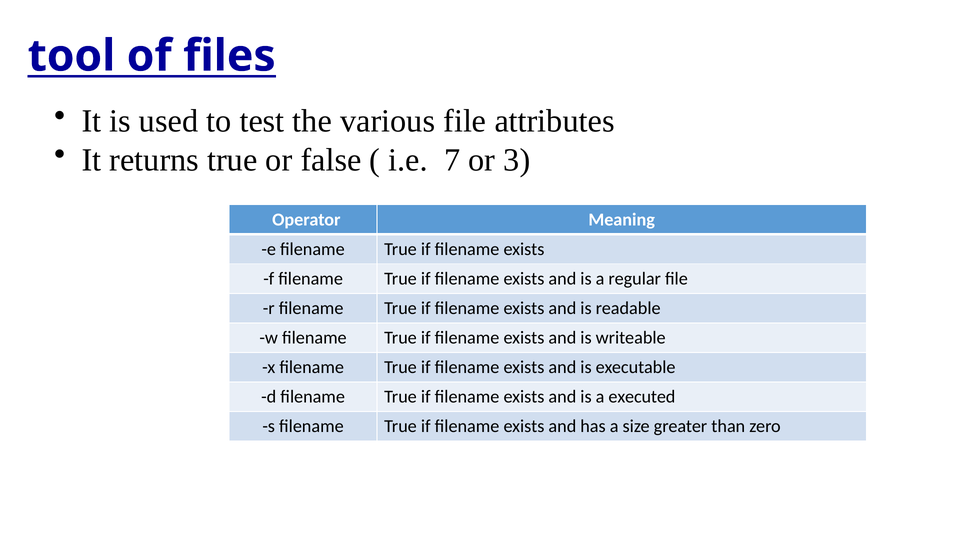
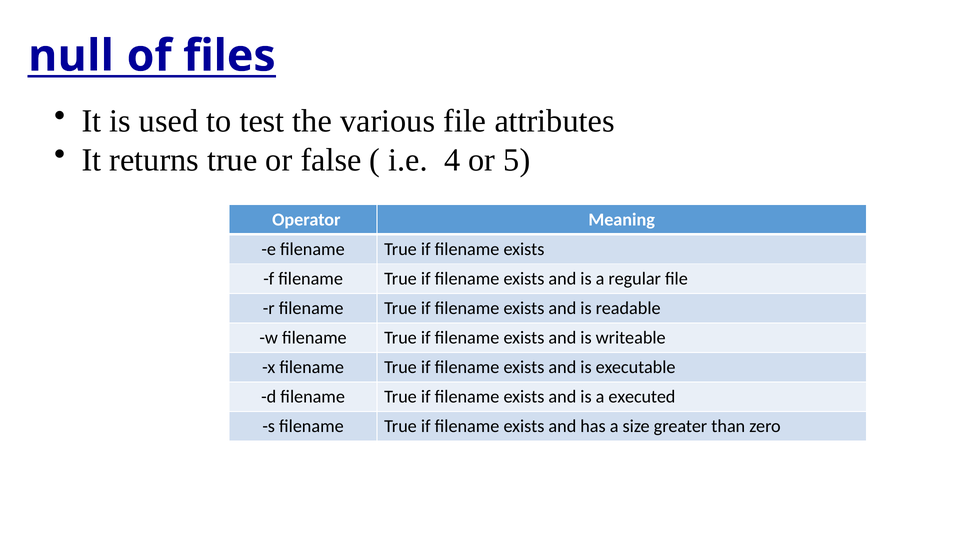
tool: tool -> null (71, 56)
7: 7 -> 4 (452, 160)
3: 3 -> 5 (517, 160)
